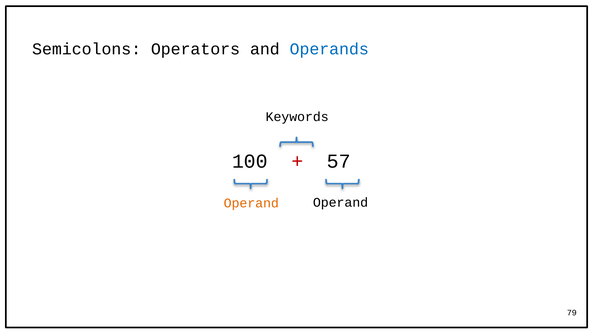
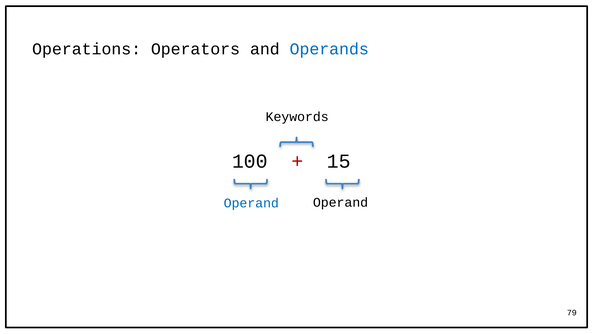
Semicolons: Semicolons -> Operations (87, 49)
57: 57 -> 15 (339, 161)
Operand colour: orange -> blue (251, 203)
